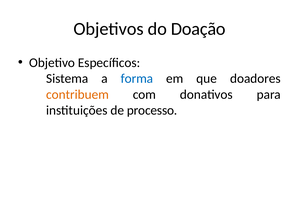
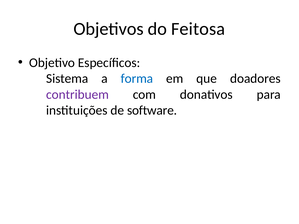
Doação: Doação -> Feitosa (198, 29)
contribuem colour: orange -> purple (77, 95)
processo: processo -> software (152, 111)
